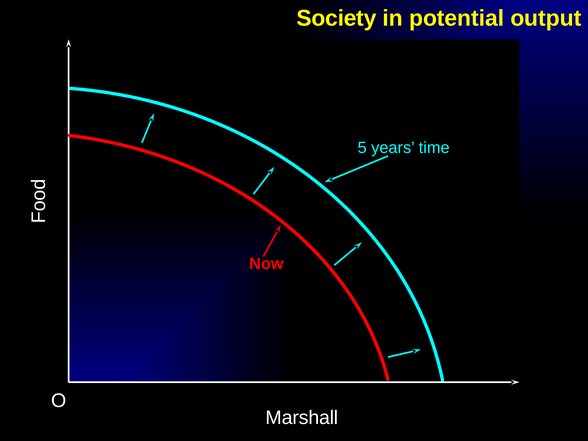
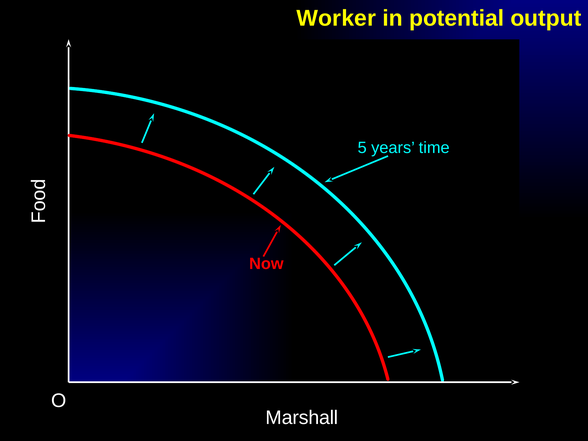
Society: Society -> Worker (336, 18)
